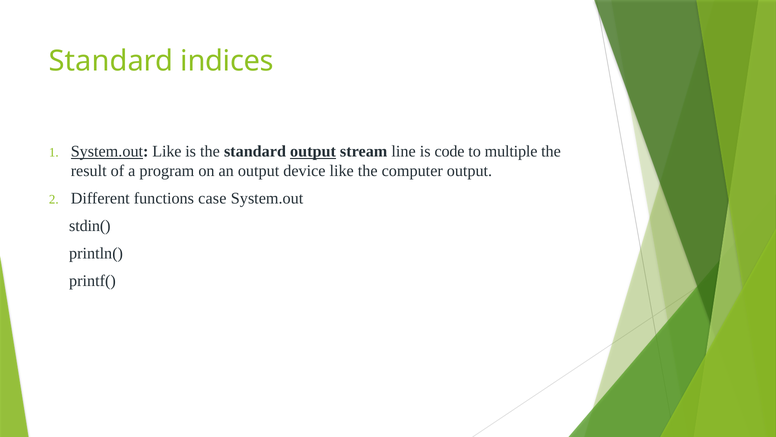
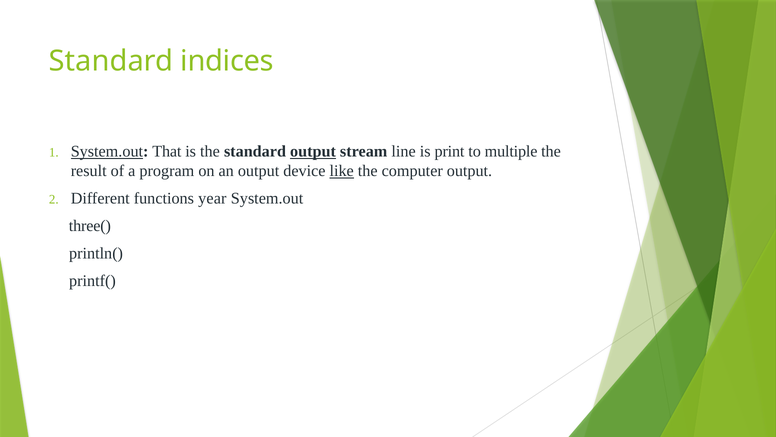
System.out Like: Like -> That (167, 151)
code: code -> print (450, 151)
like underline: none -> present (342, 171)
case: case -> year (212, 198)
stdin(: stdin( -> three( (90, 226)
